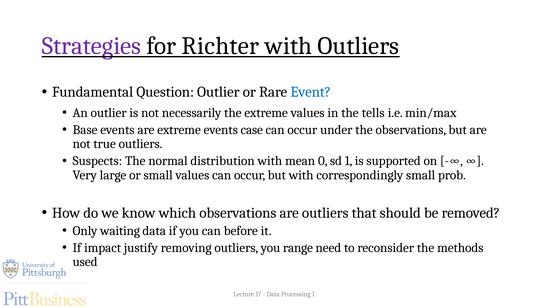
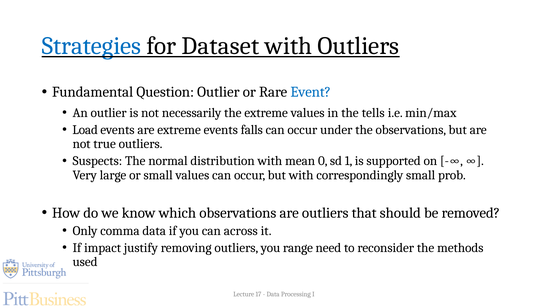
Strategies colour: purple -> blue (91, 46)
Richter: Richter -> Dataset (220, 46)
Base: Base -> Load (85, 130)
case: case -> falls (252, 130)
waiting: waiting -> comma (120, 231)
before: before -> across (241, 231)
